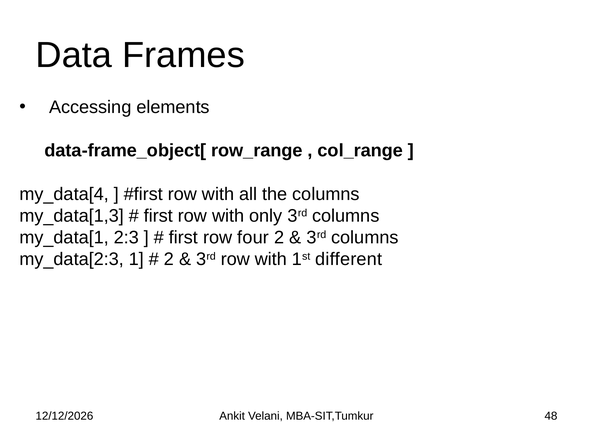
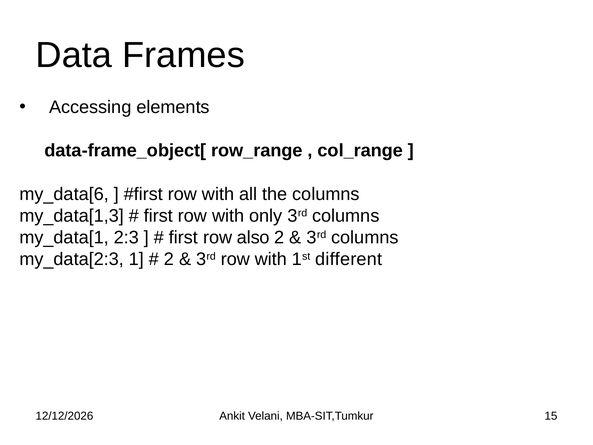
my_data[4: my_data[4 -> my_data[6 (64, 194)
four: four -> also (253, 237)
48: 48 -> 15 (551, 416)
